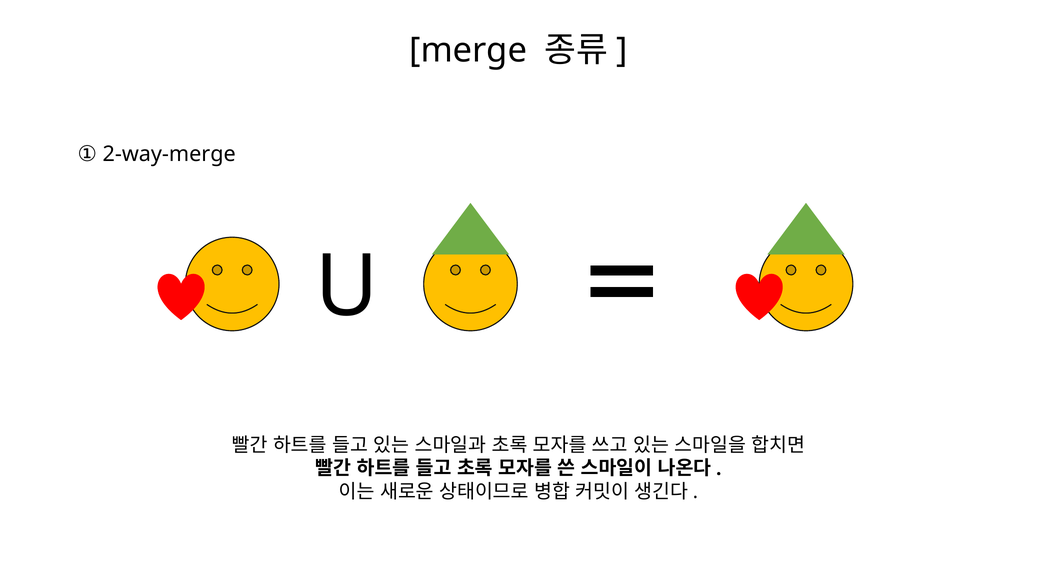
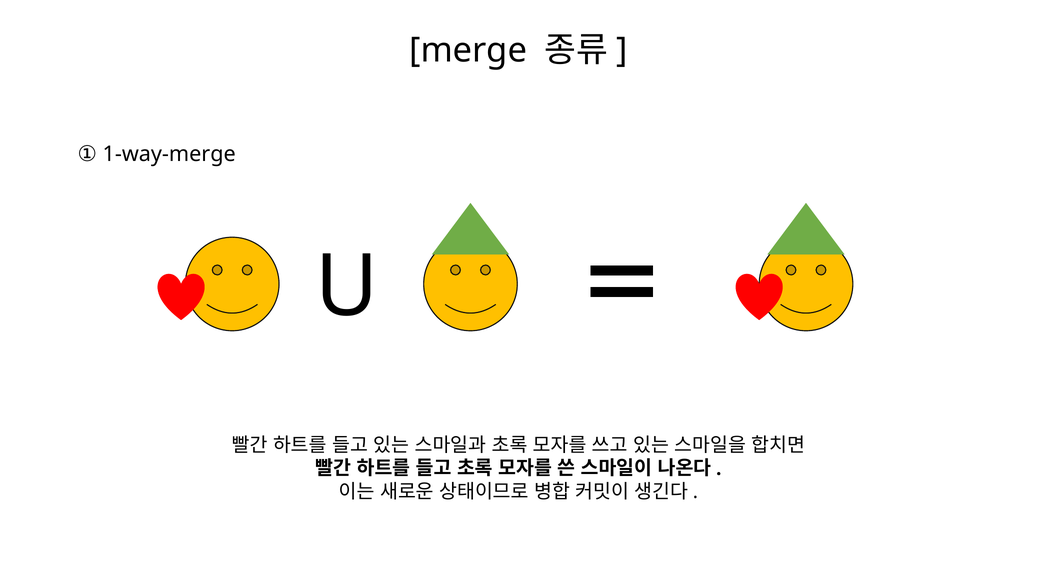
2-way-merge: 2-way-merge -> 1-way-merge (169, 154)
